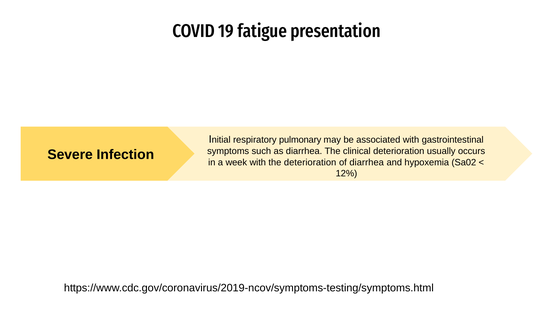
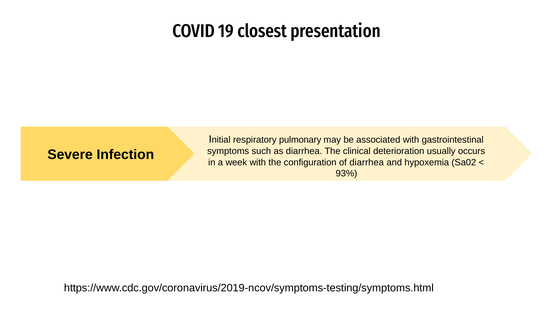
fatigue: fatigue -> closest (262, 31)
the deterioration: deterioration -> configuration (310, 162)
12%: 12% -> 93% (346, 173)
